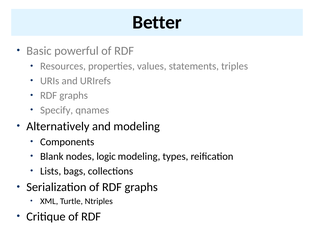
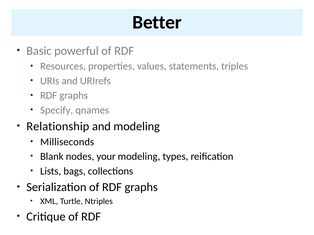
Alternatively: Alternatively -> Relationship (58, 127)
Components: Components -> Milliseconds (67, 142)
logic: logic -> your (106, 157)
